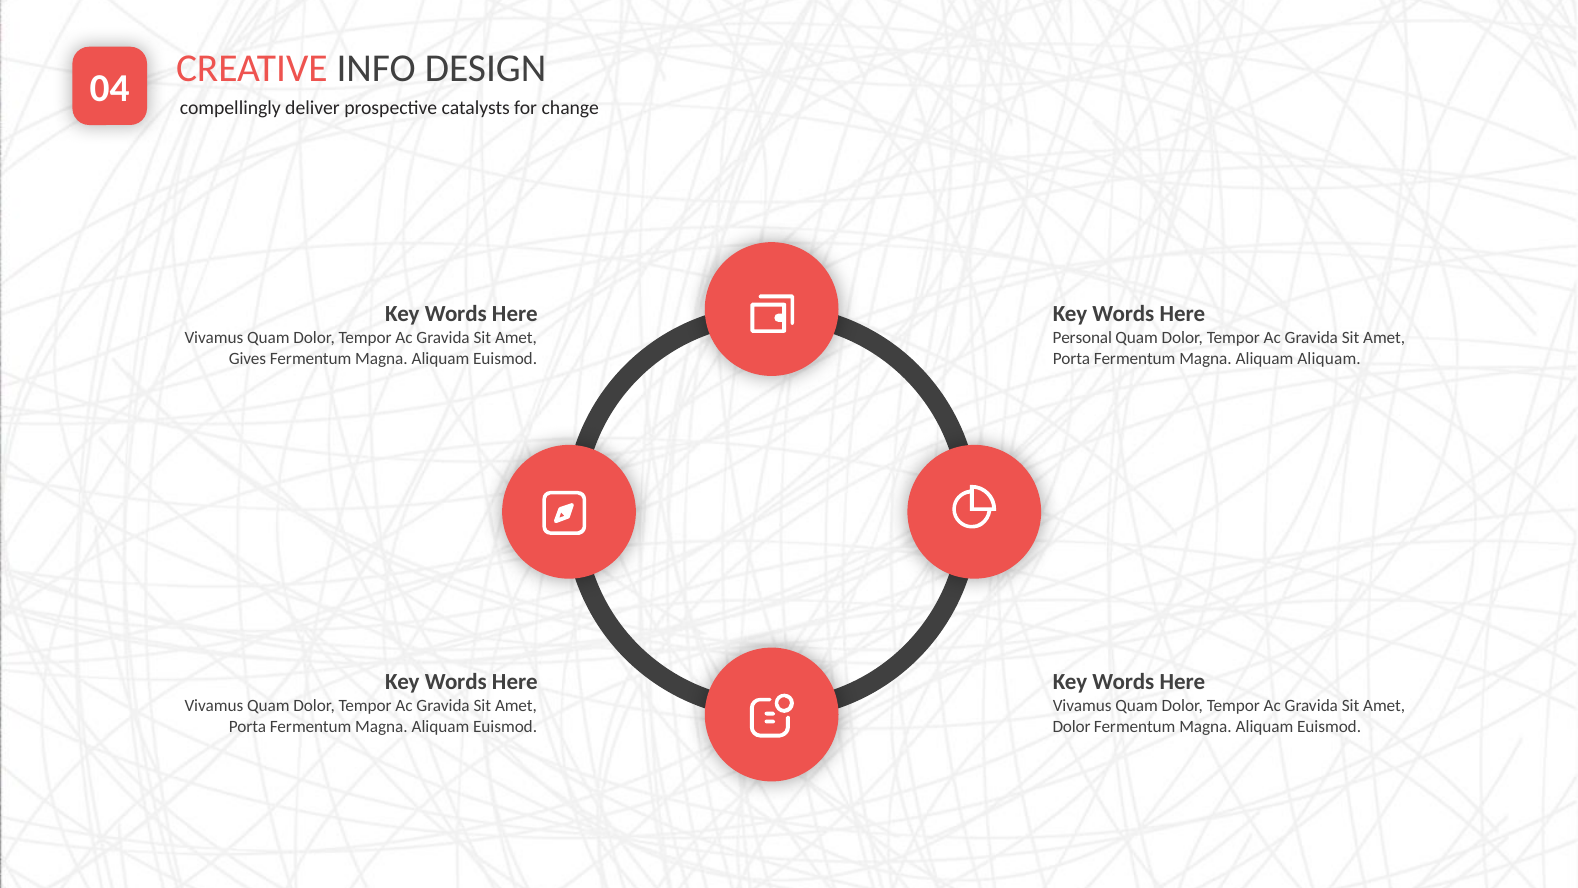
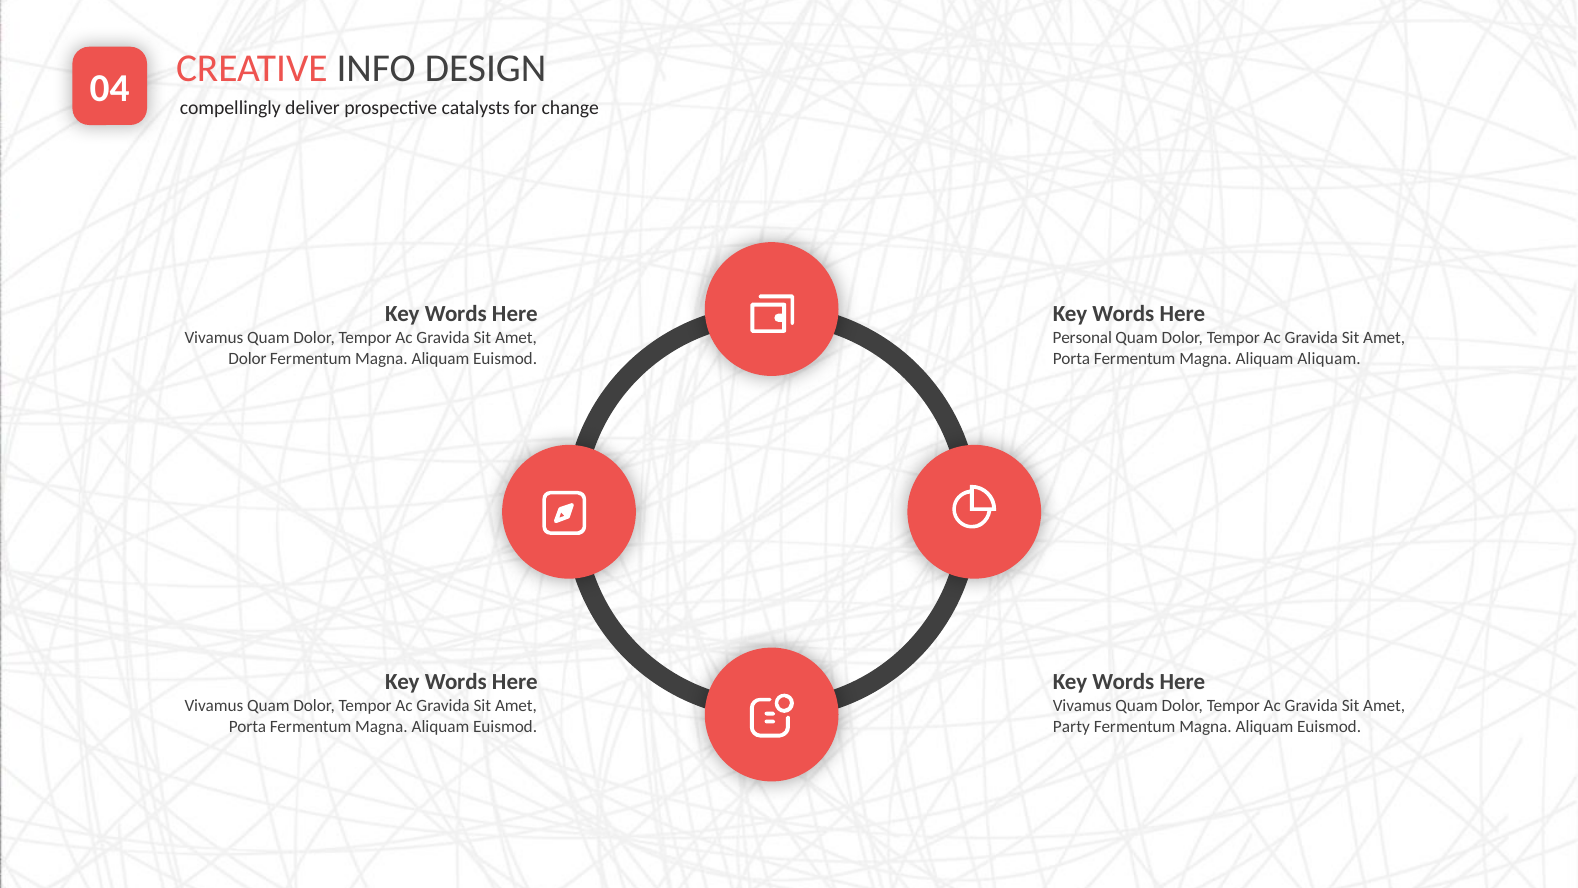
Gives: Gives -> Dolor (248, 358)
Dolor: Dolor -> Party (1071, 726)
